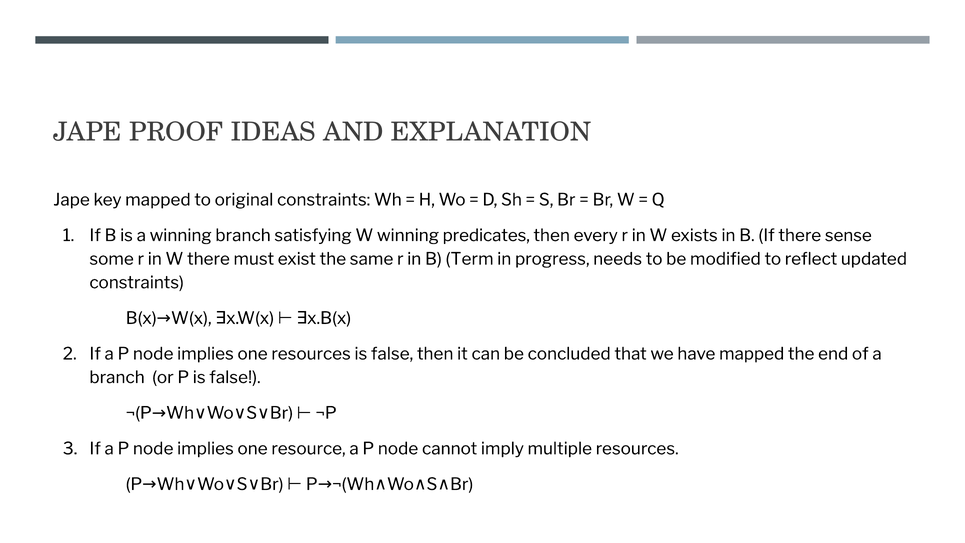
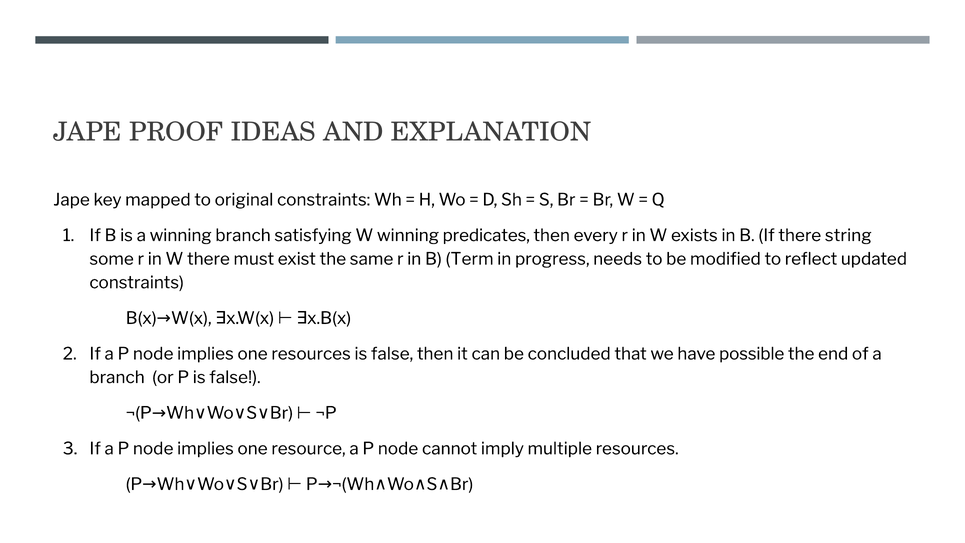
sense: sense -> string (848, 235)
have mapped: mapped -> possible (752, 354)
